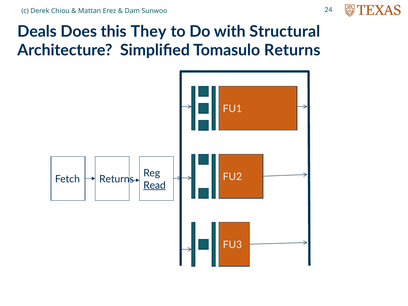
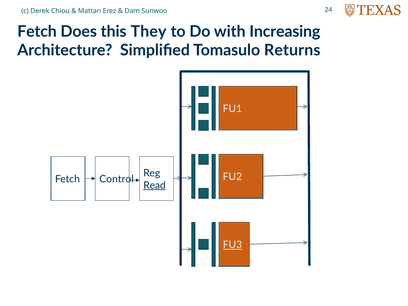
Deals: Deals -> Fetch (37, 31)
Structural: Structural -> Increasing (285, 31)
Fetch Returns: Returns -> Control (117, 179)
FU3 underline: none -> present (232, 245)
